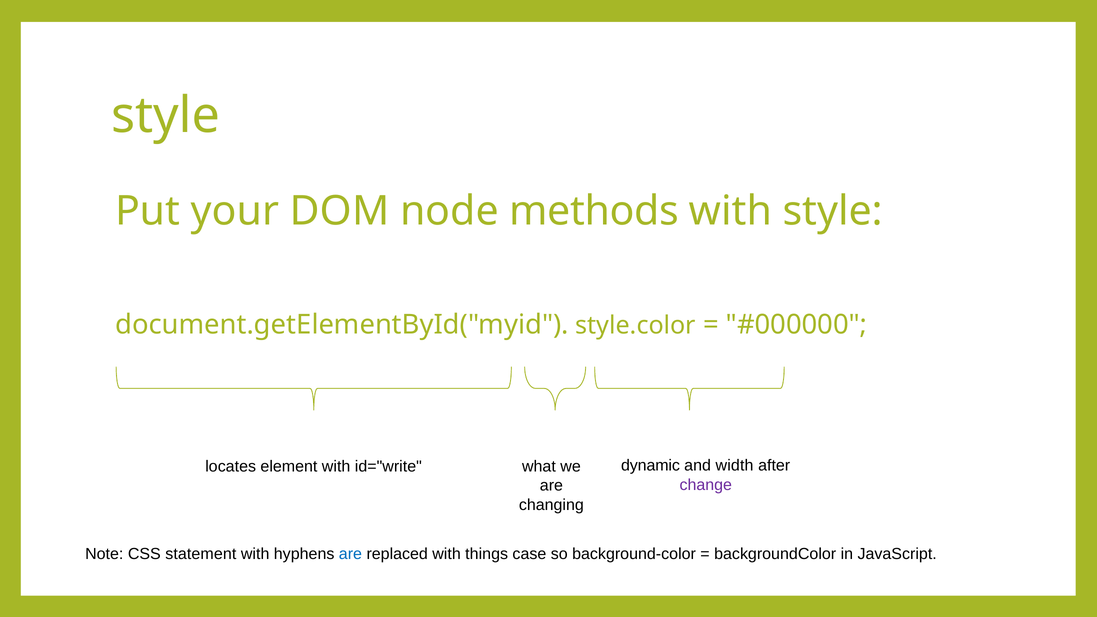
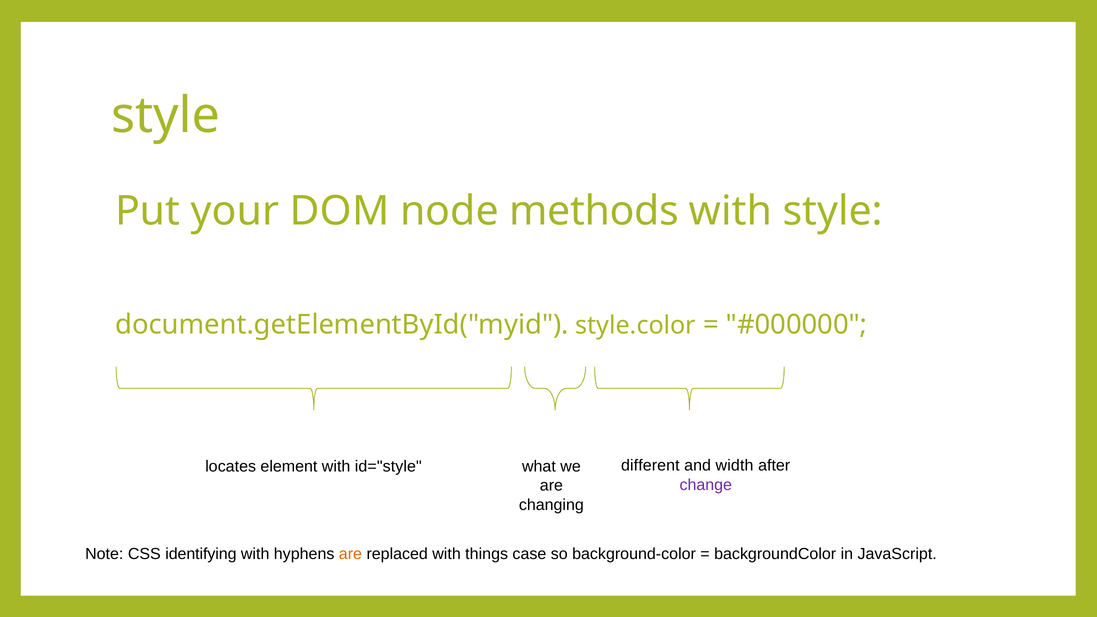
dynamic: dynamic -> different (650, 466)
id="write: id="write -> id="style (388, 466)
statement: statement -> identifying (201, 554)
are colour: blue -> orange (350, 554)
